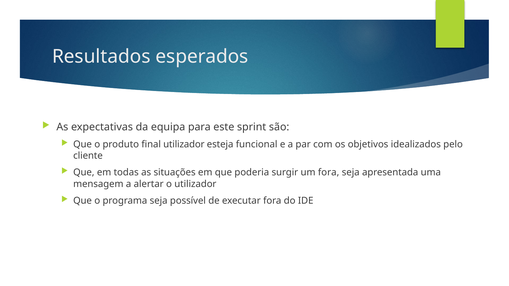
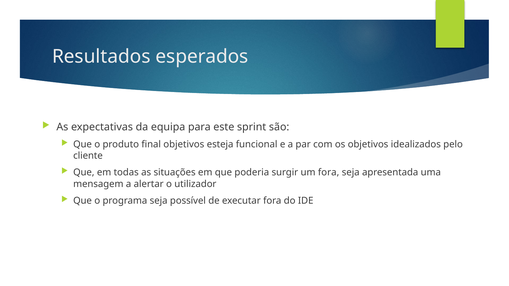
final utilizador: utilizador -> objetivos (184, 144)
